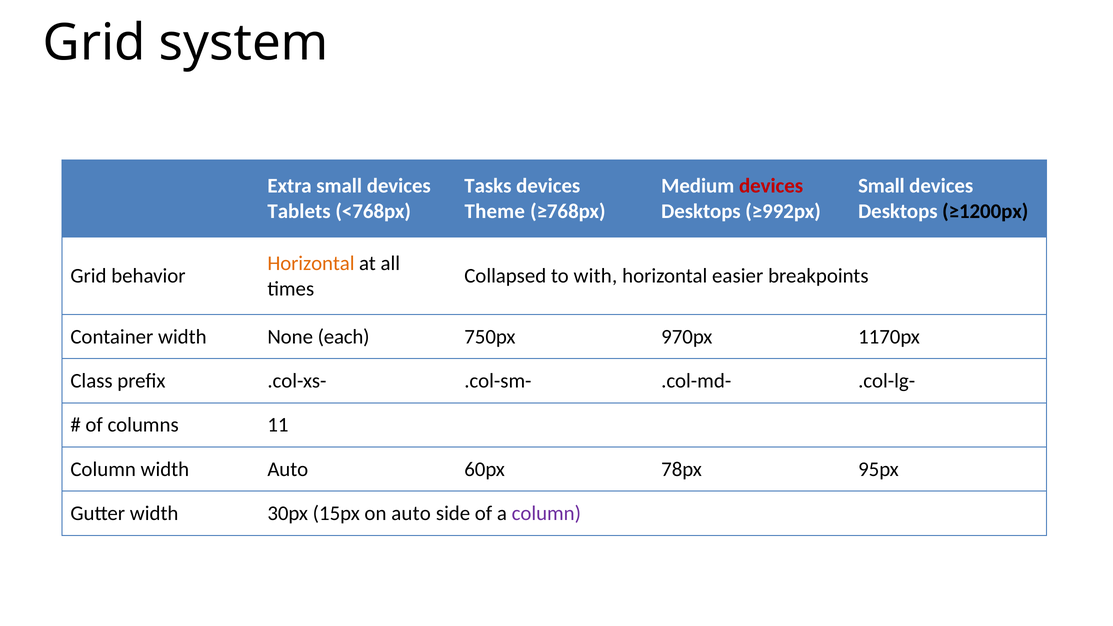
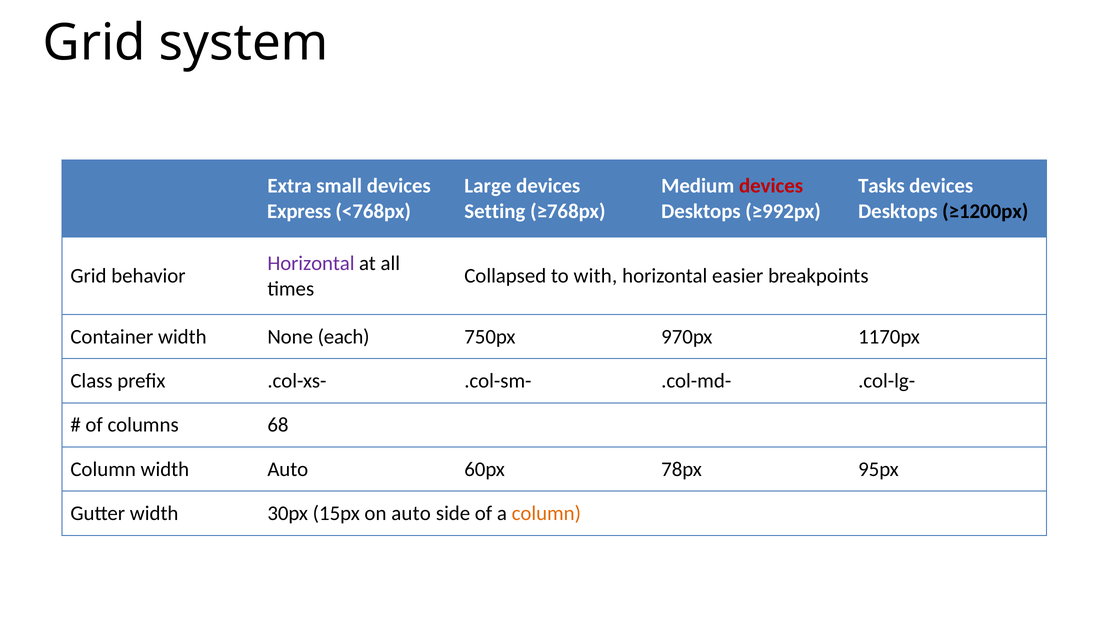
Tasks: Tasks -> Large (488, 186)
Small: Small -> Tasks (881, 186)
Tablets: Tablets -> Express (299, 211)
Theme: Theme -> Setting (495, 211)
Horizontal colour: orange -> purple (311, 263)
11: 11 -> 68 (278, 425)
column colour: purple -> orange (546, 513)
